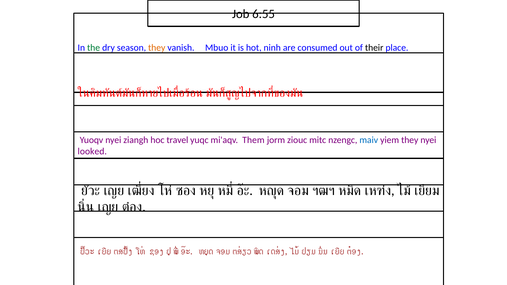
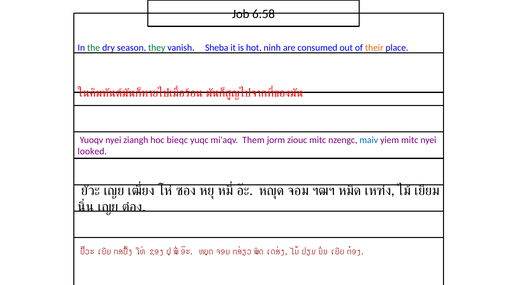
6:55: 6:55 -> 6:58 (264, 14)
they colour: orange -> green (157, 48)
Mbuo: Mbuo -> Sheba (217, 48)
their colour: black -> orange (374, 48)
travel: travel -> bieqc (177, 140)
yiem they: they -> mitc (410, 140)
